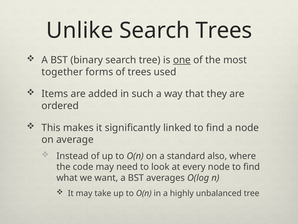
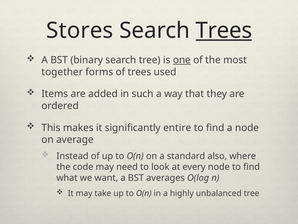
Unlike: Unlike -> Stores (80, 30)
Trees underline: none -> present (224, 30)
linked: linked -> entire (177, 127)
